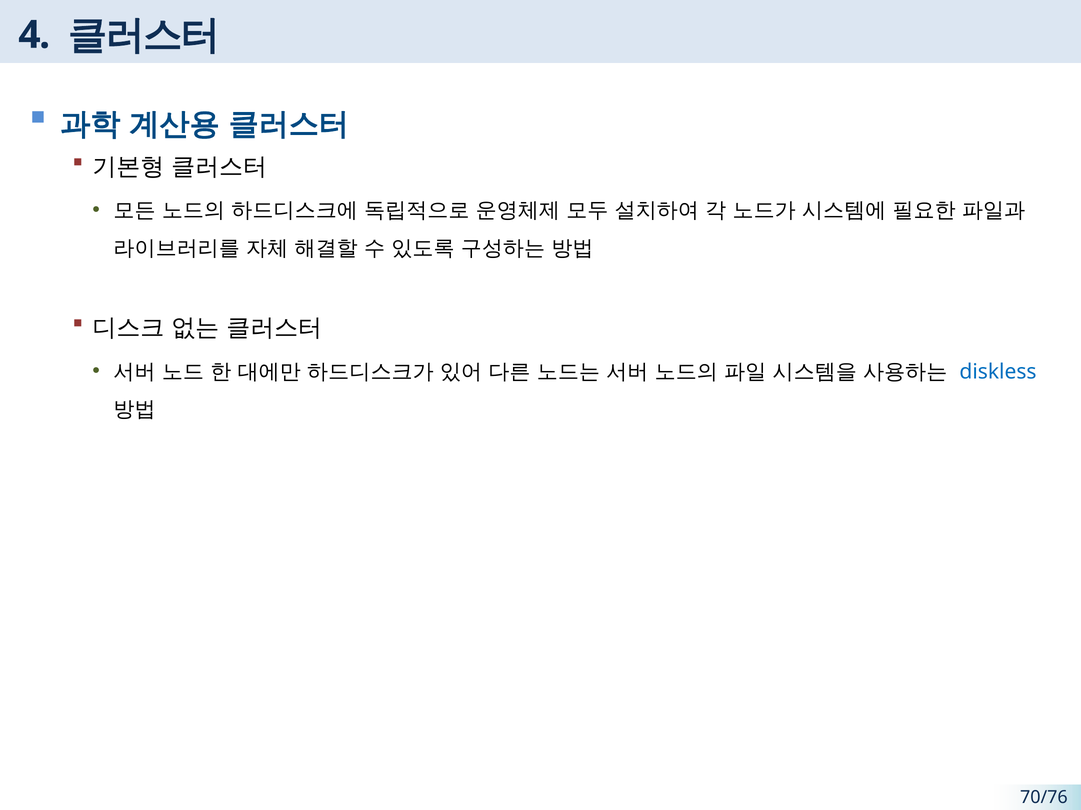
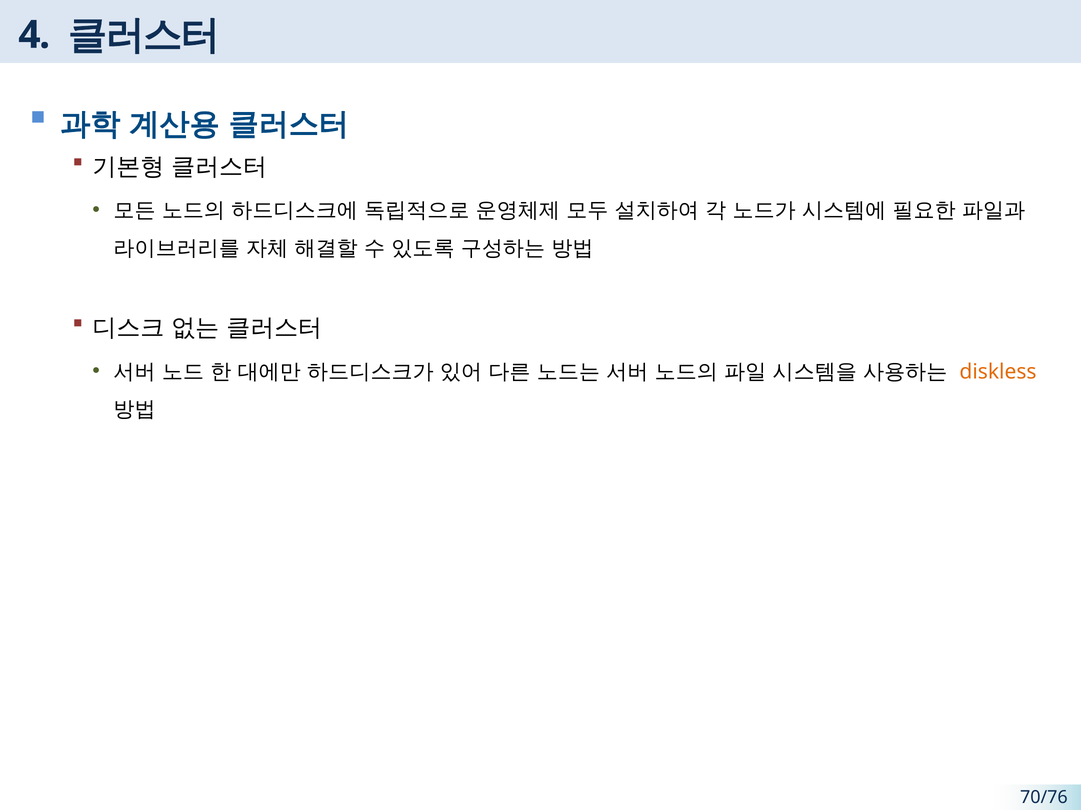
diskless colour: blue -> orange (998, 372)
